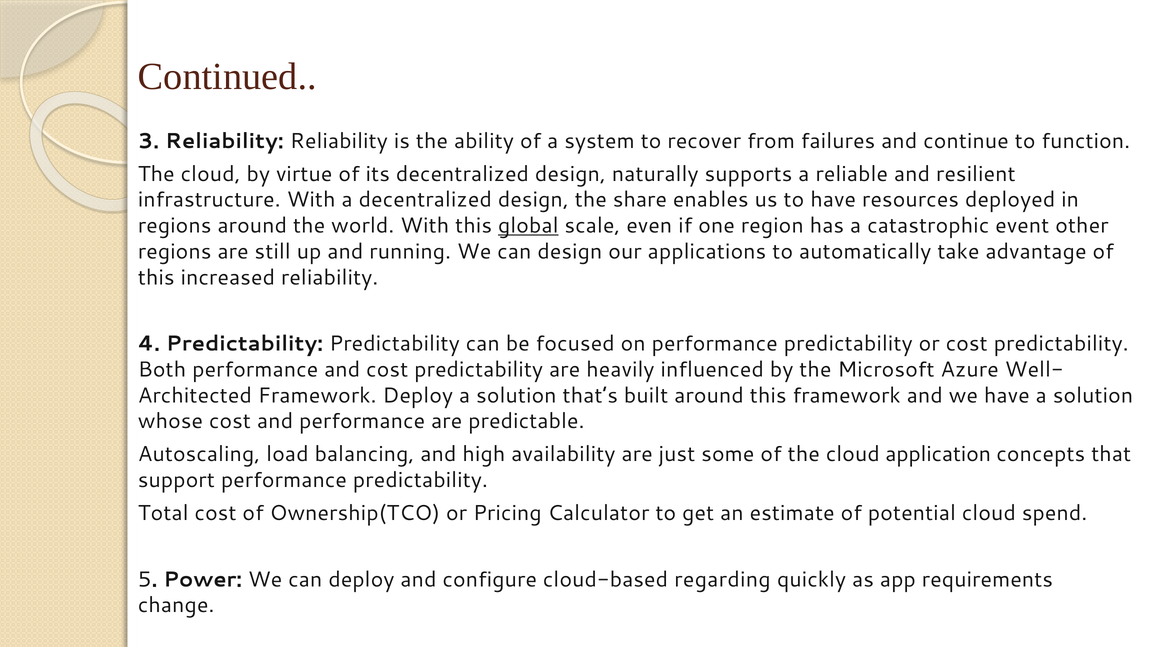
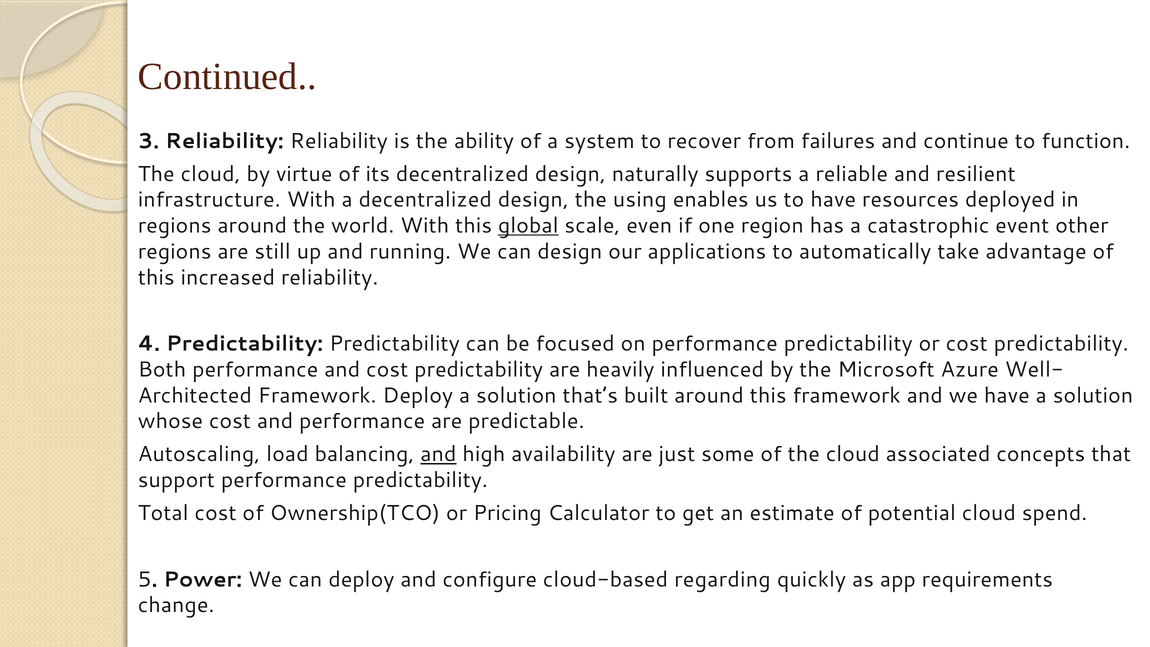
share: share -> using (640, 200)
and underline: none -> present (438, 454)
application: application -> associated (938, 454)
